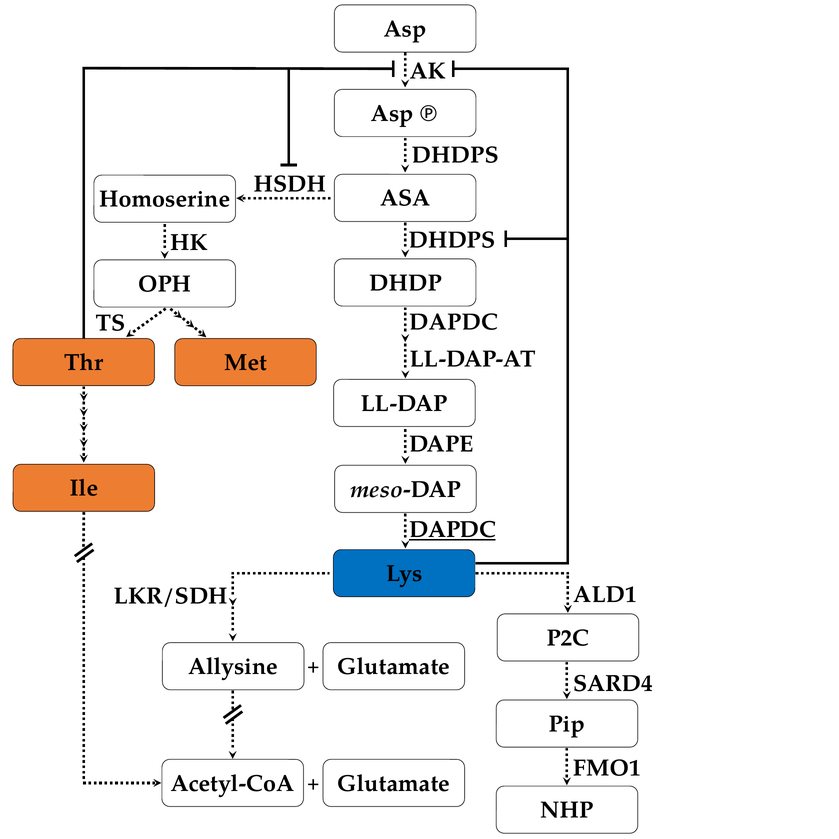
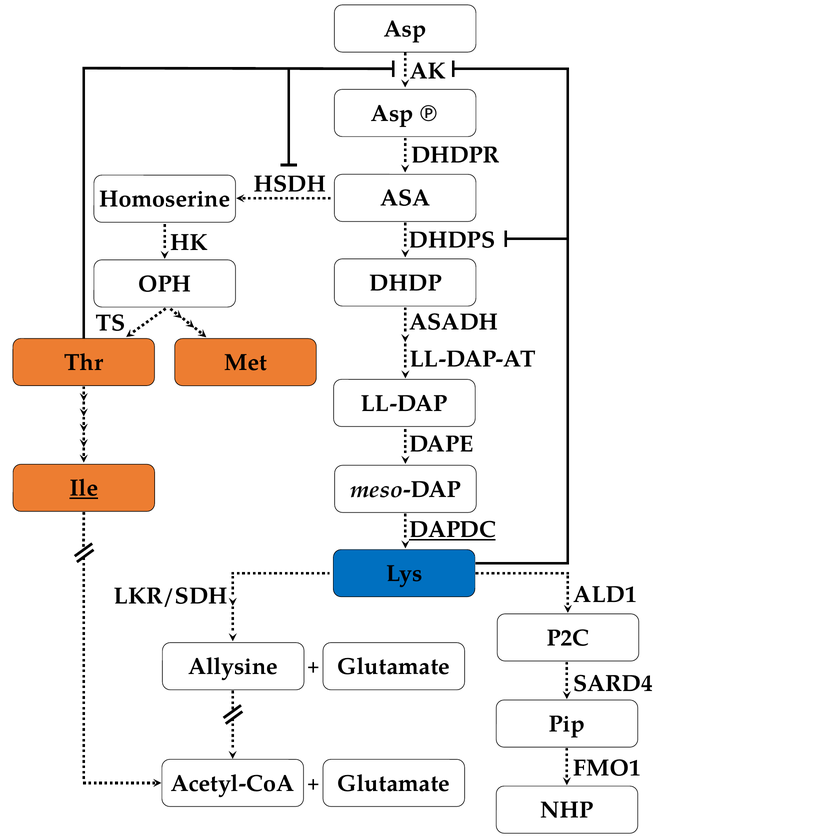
DHDPS: DHDPS -> DHDPR (455, 155)
DAPDC: DAPDC -> ASADH (454, 322)
Ile underline: none -> present (84, 488)
